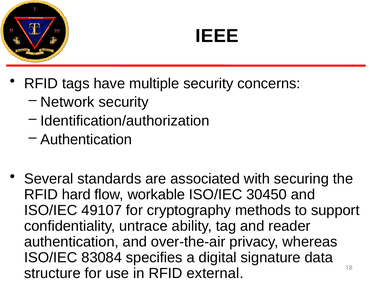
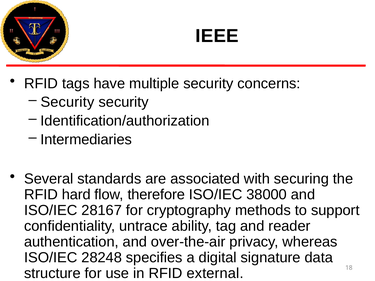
Network: Network -> Security (67, 102)
Authentication: Authentication -> Intermediaries (86, 140)
workable: workable -> therefore (156, 195)
30450: 30450 -> 38000 (267, 195)
49107: 49107 -> 28167 (102, 211)
83084: 83084 -> 28248 (102, 258)
